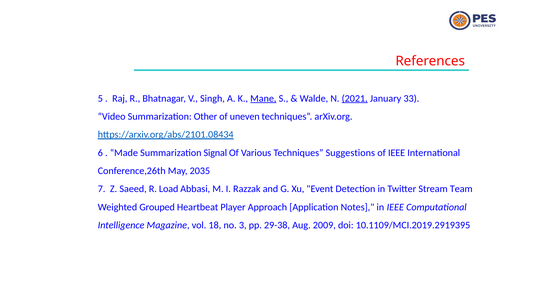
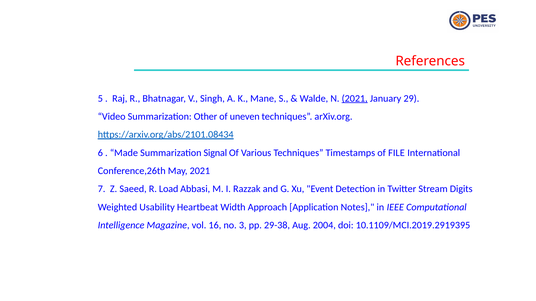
Mane underline: present -> none (263, 99)
33: 33 -> 29 (411, 99)
Suggestions: Suggestions -> Timestamps (350, 153)
of IEEE: IEEE -> FILE (397, 153)
May 2035: 2035 -> 2021 (200, 171)
Team: Team -> Digits (461, 189)
Grouped: Grouped -> Usability (157, 207)
Player: Player -> Width (233, 207)
18: 18 -> 16 (215, 225)
2009: 2009 -> 2004 (324, 225)
